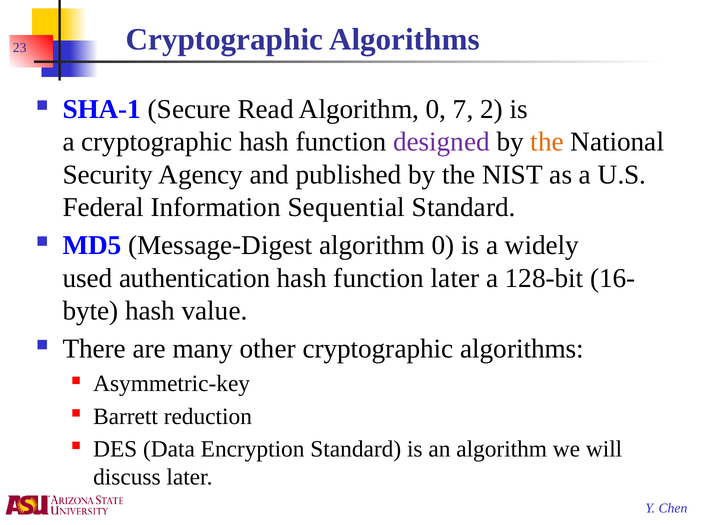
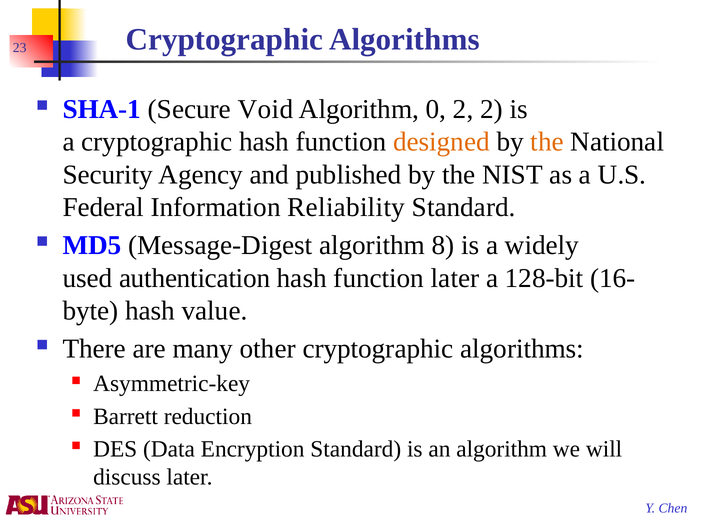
Read: Read -> Void (266, 109)
0 7: 7 -> 2 (463, 109)
designed colour: purple -> orange (441, 142)
Sequential: Sequential -> Reliability (346, 208)
Message-Digest algorithm 0: 0 -> 8 (443, 246)
